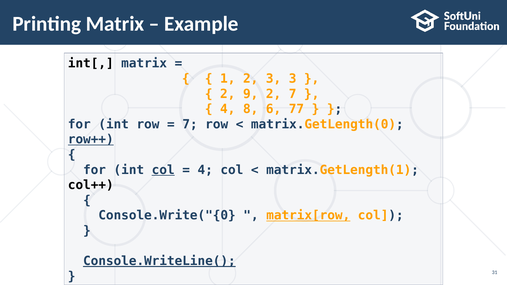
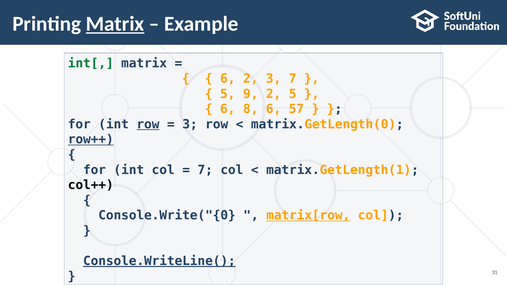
Matrix underline: none -> present (115, 24)
int[ colour: black -> green (91, 63)
1: 1 -> 6 (228, 79)
3 3: 3 -> 7 (293, 79)
2: 2 -> 5 (228, 94)
2 7: 7 -> 5 (293, 94)
4: 4 -> 6 (228, 109)
77: 77 -> 57 (296, 109)
row underline: none -> present (148, 124)
7: 7 -> 3 (190, 124)
col underline: present -> none (163, 170)
4: 4 -> 7 (205, 170)
